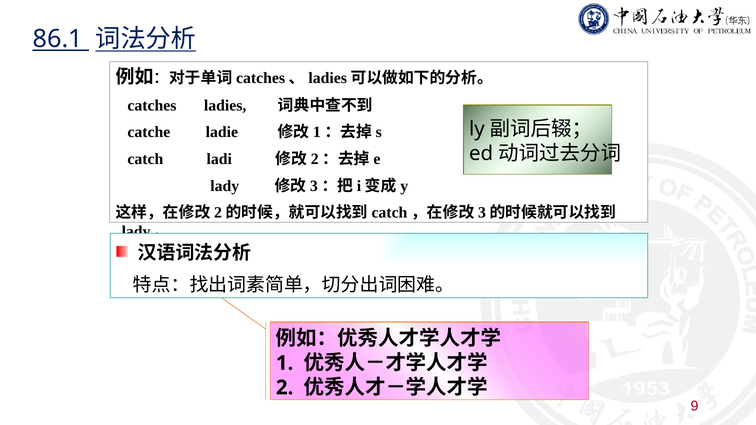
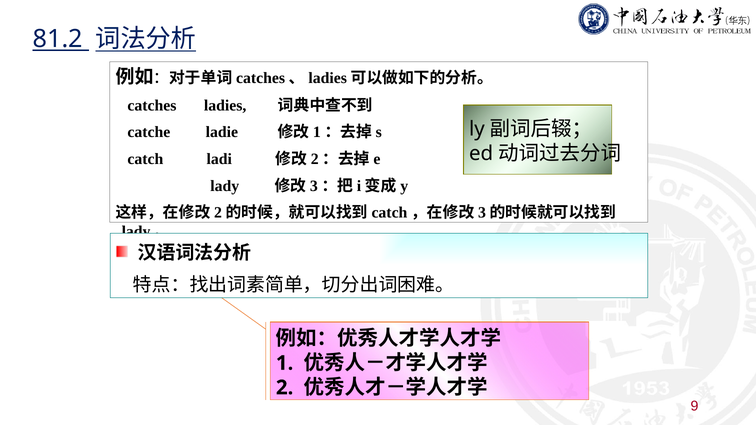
86.1: 86.1 -> 81.2 (58, 39)
